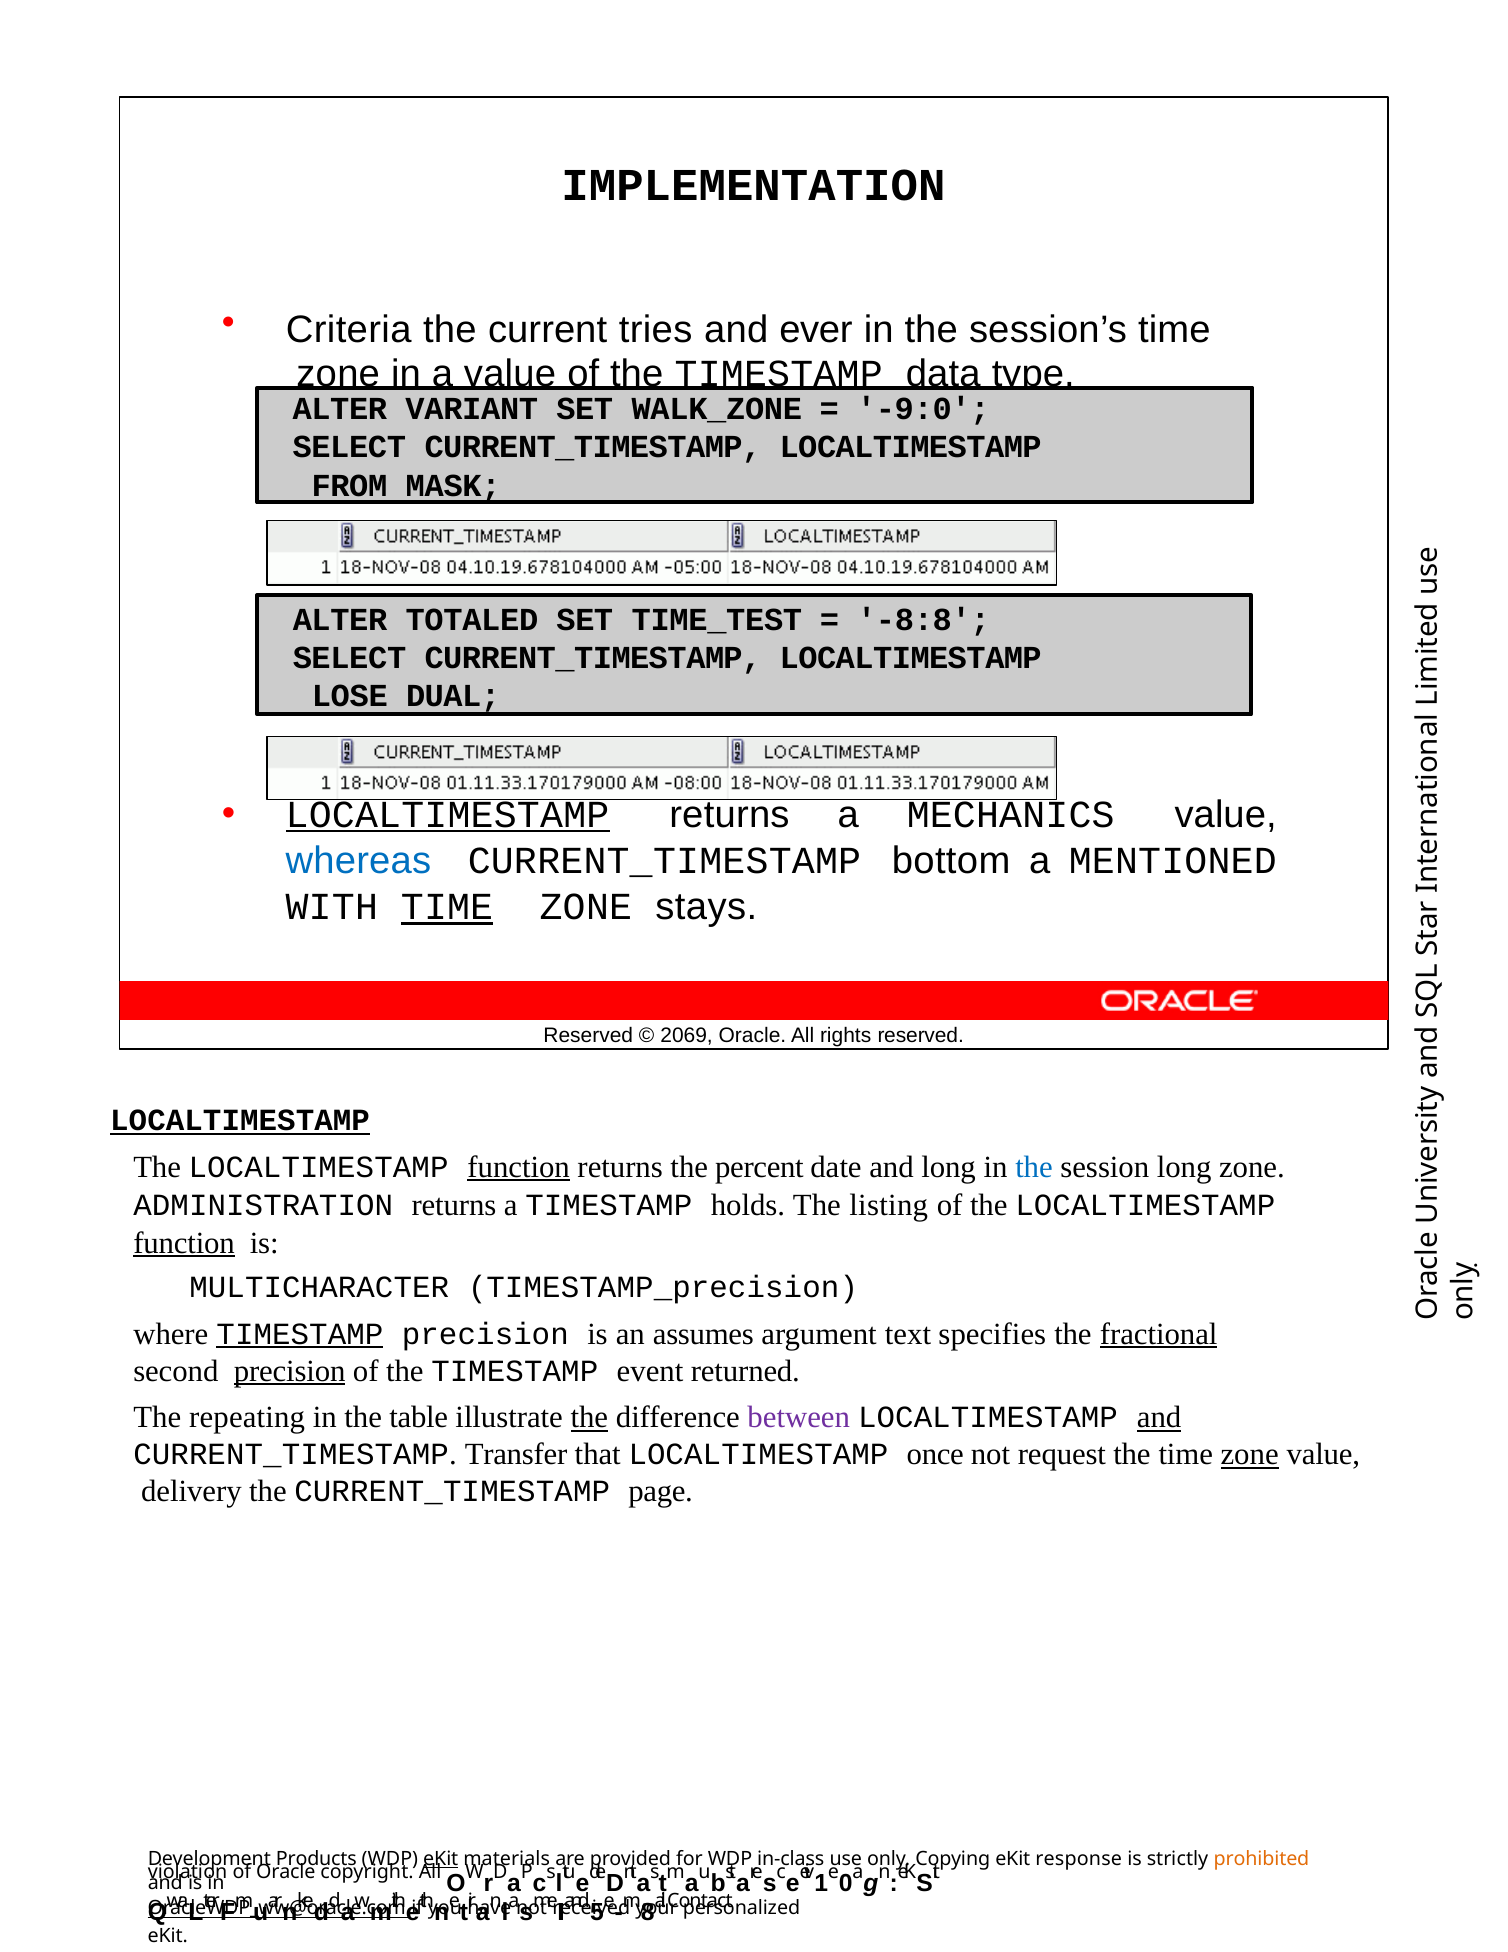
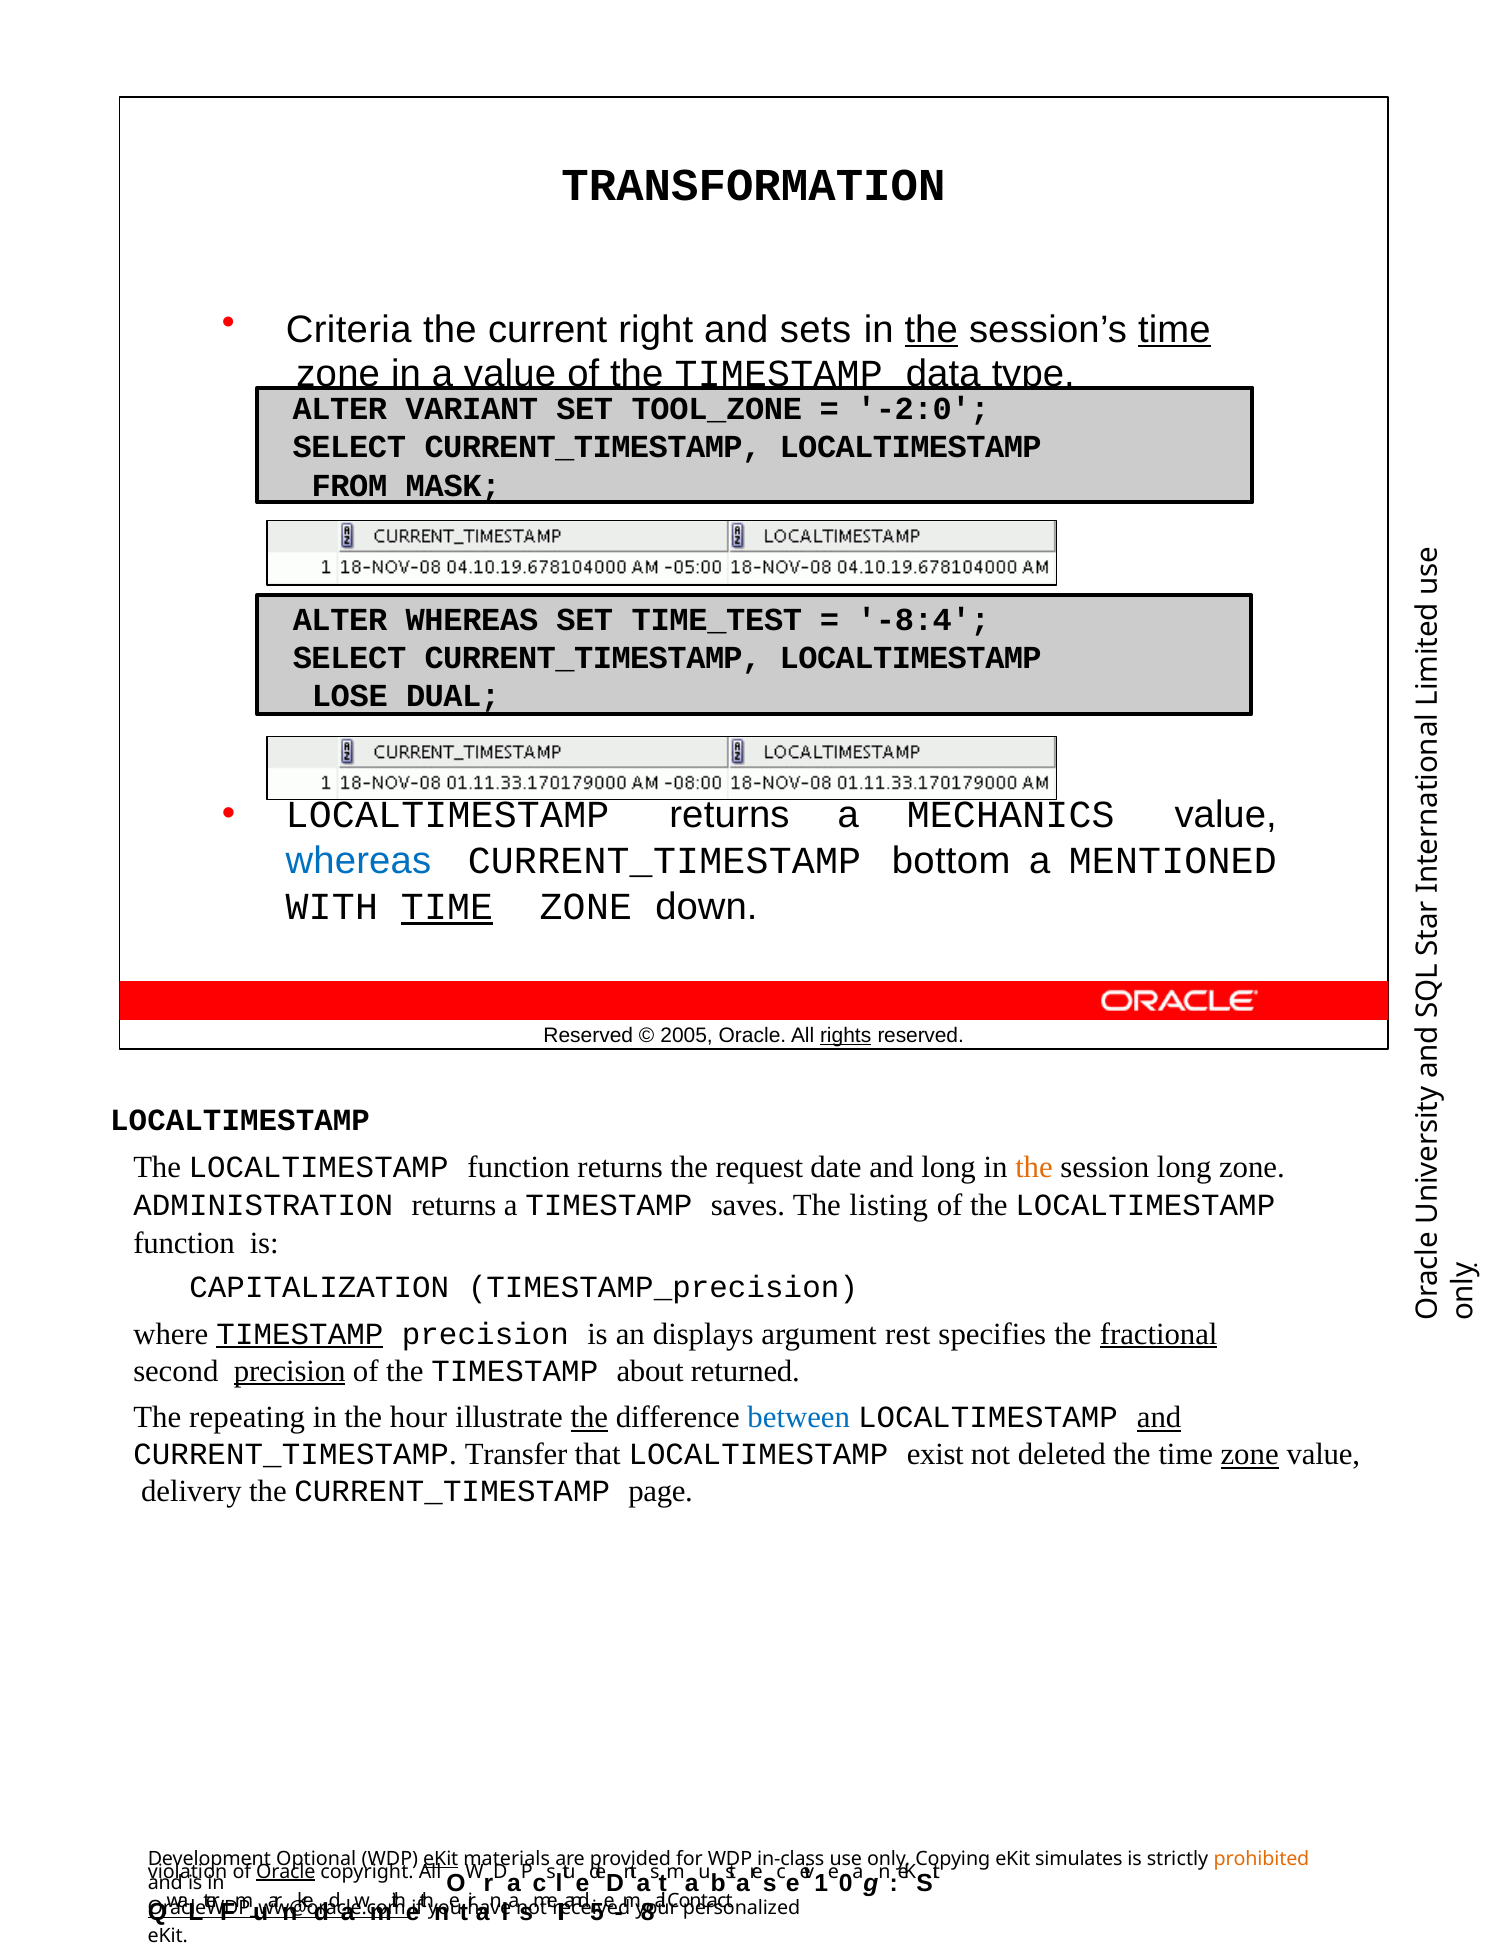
IMPLEMENTATION: IMPLEMENTATION -> TRANSFORMATION (753, 186)
tries: tries -> right (656, 330)
ever: ever -> sets (816, 330)
the underline: none -> present (931, 330)
time underline: none -> present (1174, 330)
WALK_ZONE: WALK_ZONE -> TOOL_ZONE (717, 409)
-9:0: -9:0 -> -2:0 (923, 409)
ALTER TOTALED: TOTALED -> WHEREAS (472, 620)
-8:8: -8:8 -> -8:4 (923, 620)
LOCALTIMESTAMP underline: present -> none (447, 814)
stays: stays -> down (706, 907)
2069: 2069 -> 2005 (687, 1035)
rights underline: none -> present (846, 1035)
LOCALTIMESTAMP underline: present -> none (240, 1120)
function underline: present -> none (519, 1167)
percent: percent -> request (759, 1167)
the colour: blue -> orange (1034, 1167)
holds: holds -> saves (748, 1205)
function underline: present -> none (184, 1243)
MULTICHARACTER: MULTICHARACTER -> CAPITALIZATION (319, 1287)
assumes: assumes -> displays (703, 1334)
text: text -> rest (908, 1334)
event: event -> about (650, 1371)
table: table -> hour (418, 1417)
between colour: purple -> blue (799, 1417)
once: once -> exist (935, 1454)
request: request -> deleted (1062, 1454)
Products: Products -> Optional (316, 1859)
response: response -> simulates (1079, 1859)
Oracle underline: none -> present (286, 1871)
